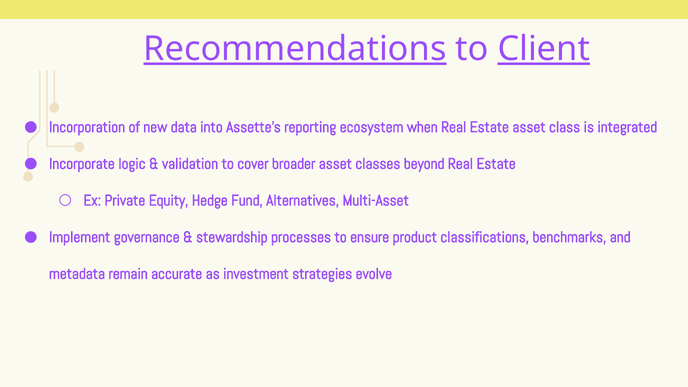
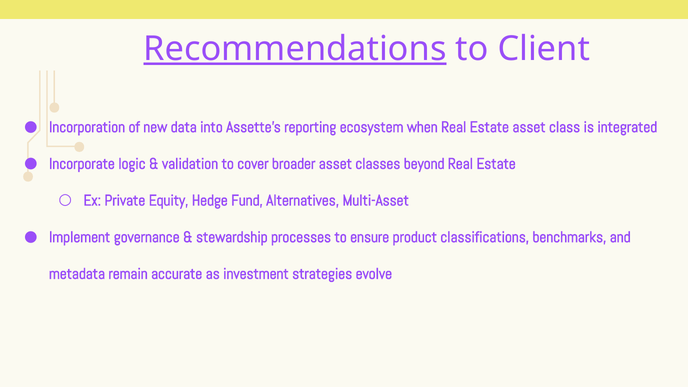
Client underline: present -> none (544, 49)
